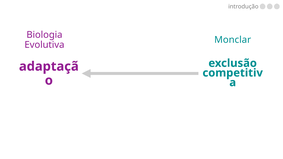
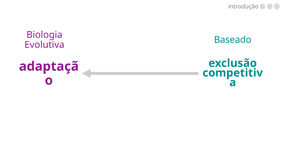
Monclar: Monclar -> Baseado (233, 40)
